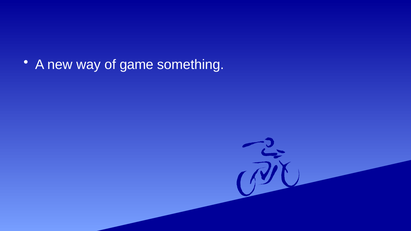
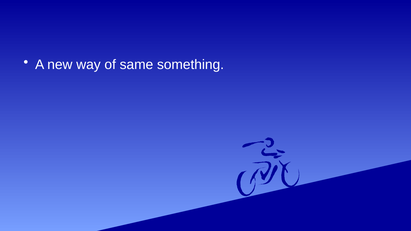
game: game -> same (136, 65)
